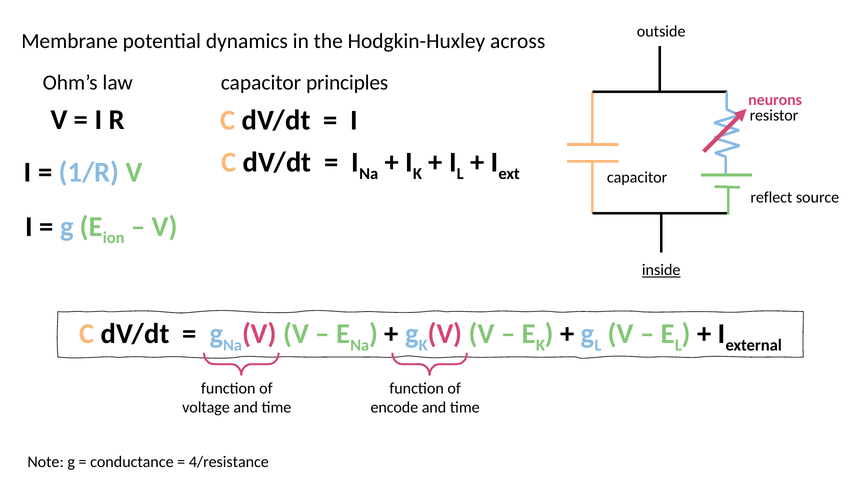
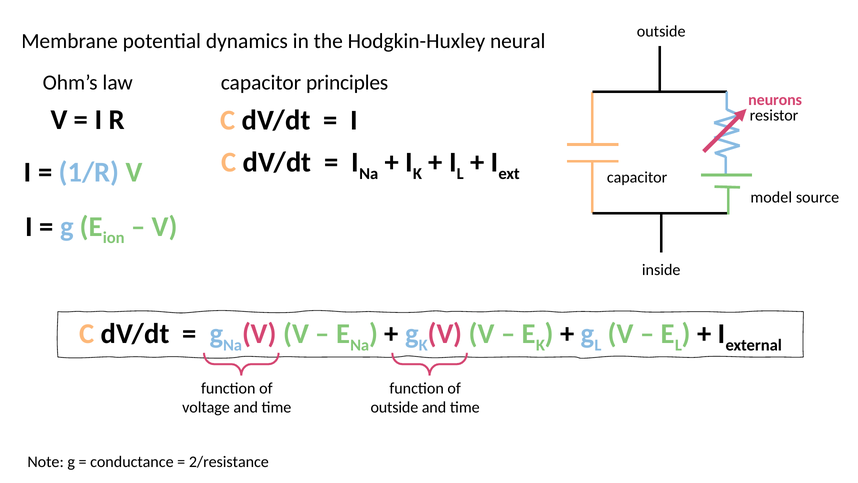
across: across -> neural (518, 41)
reflect: reflect -> model (771, 197)
inside underline: present -> none (661, 270)
encode: encode -> outside (394, 407)
4/resistance: 4/resistance -> 2/resistance (229, 461)
